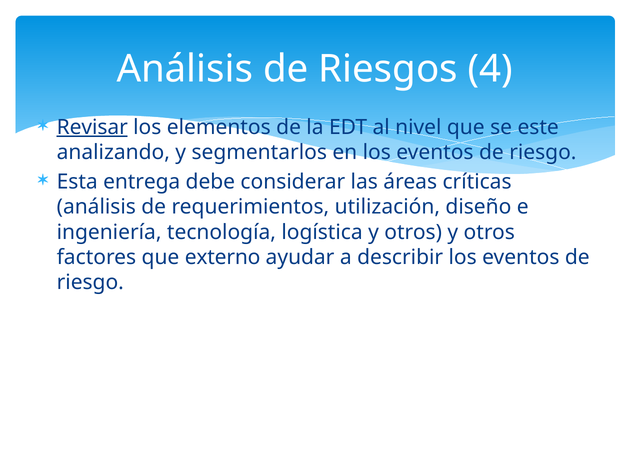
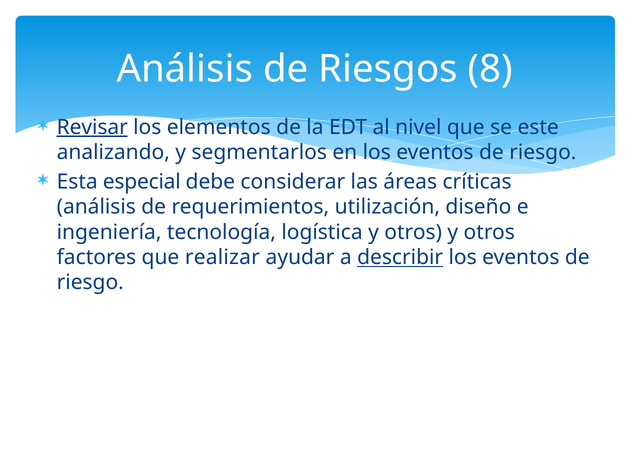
4: 4 -> 8 (490, 69)
entrega: entrega -> especial (142, 182)
externo: externo -> realizar (222, 258)
describir underline: none -> present (400, 258)
